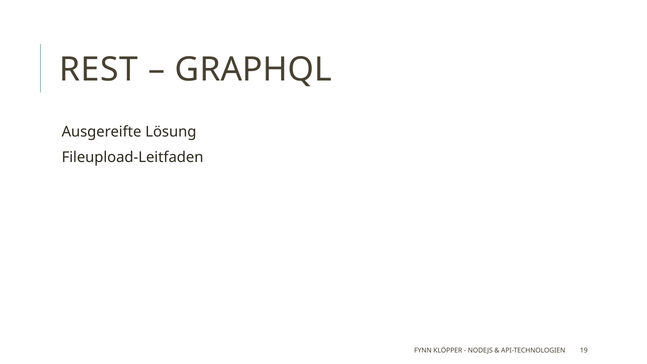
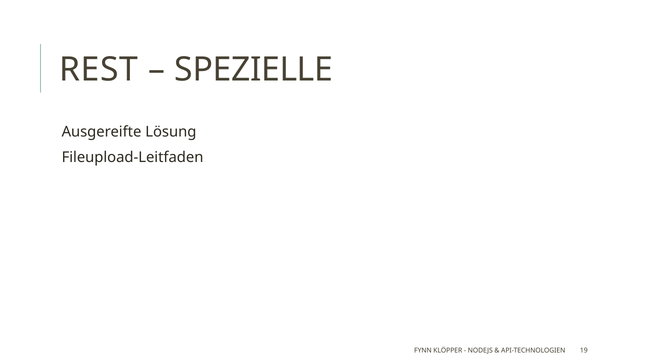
GRAPHQL: GRAPHQL -> SPEZIELLE (254, 69)
